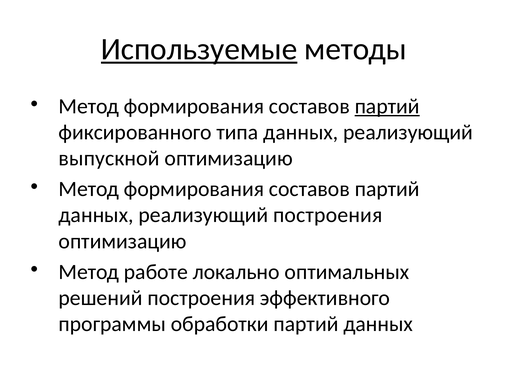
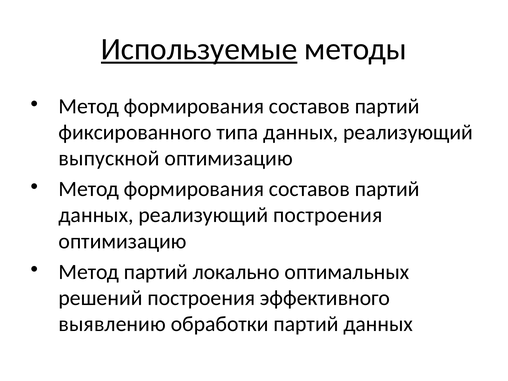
партий underline: present -> none (387, 106)
Метод работе: работе -> партий (156, 272)
программы: программы -> выявлению (112, 324)
